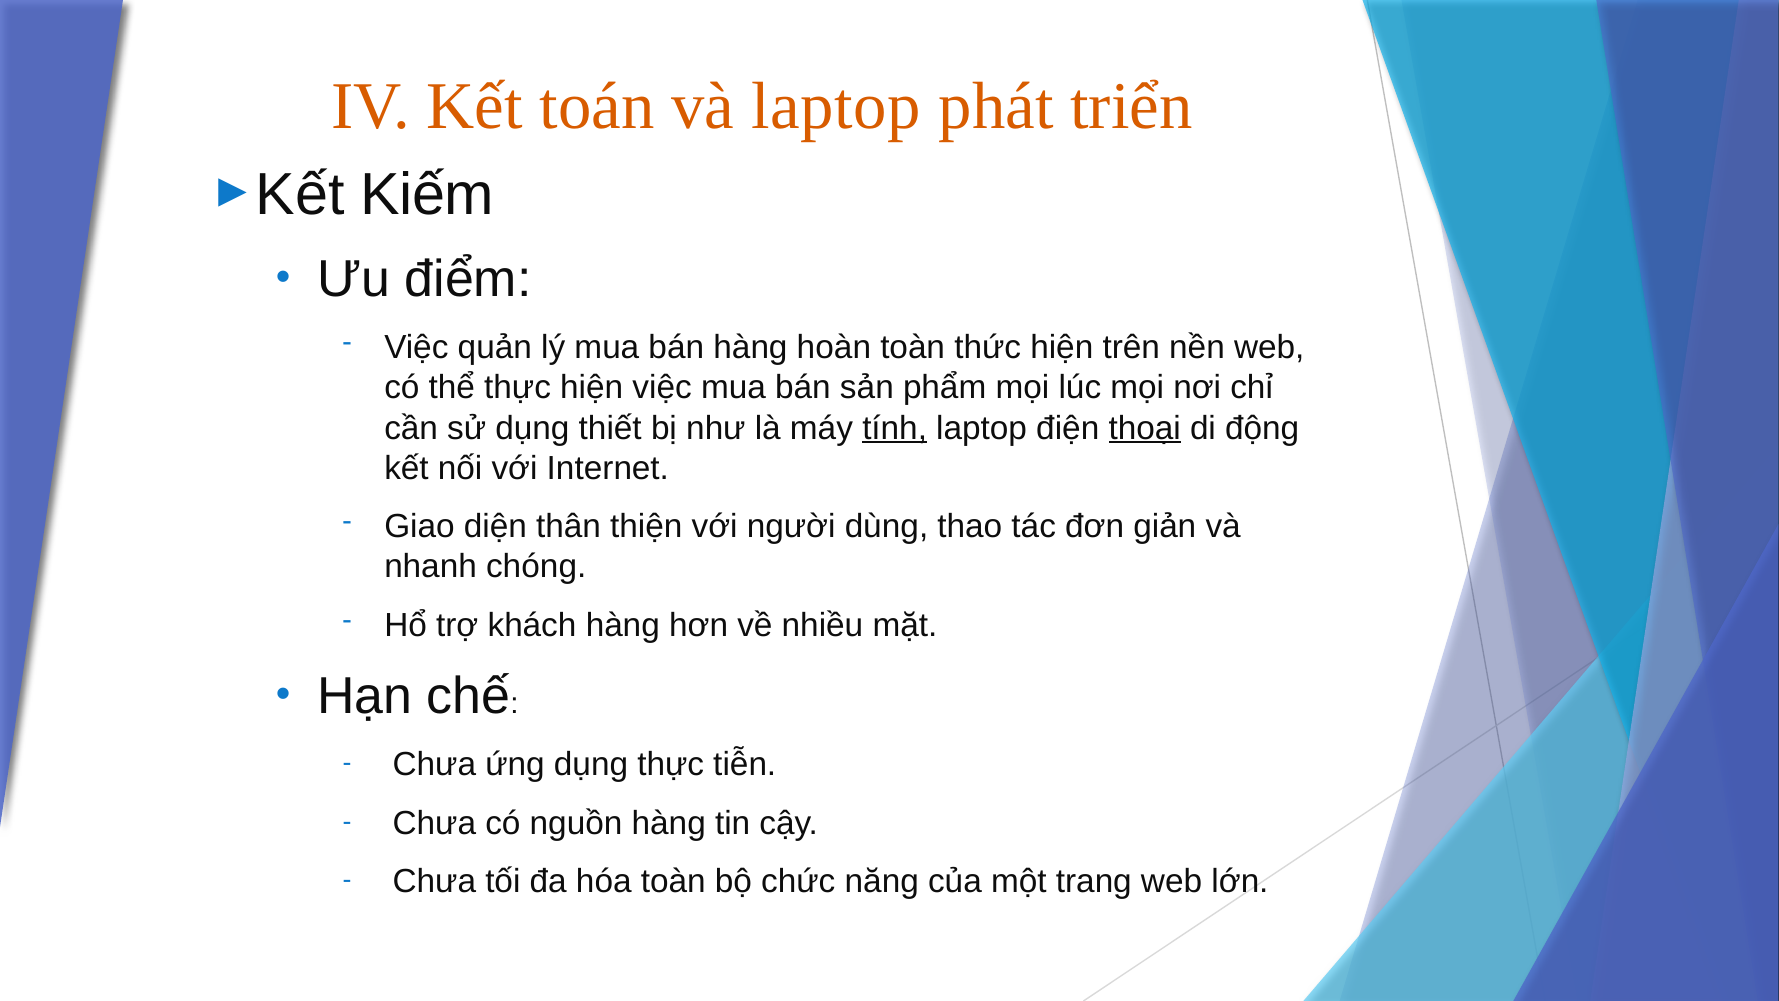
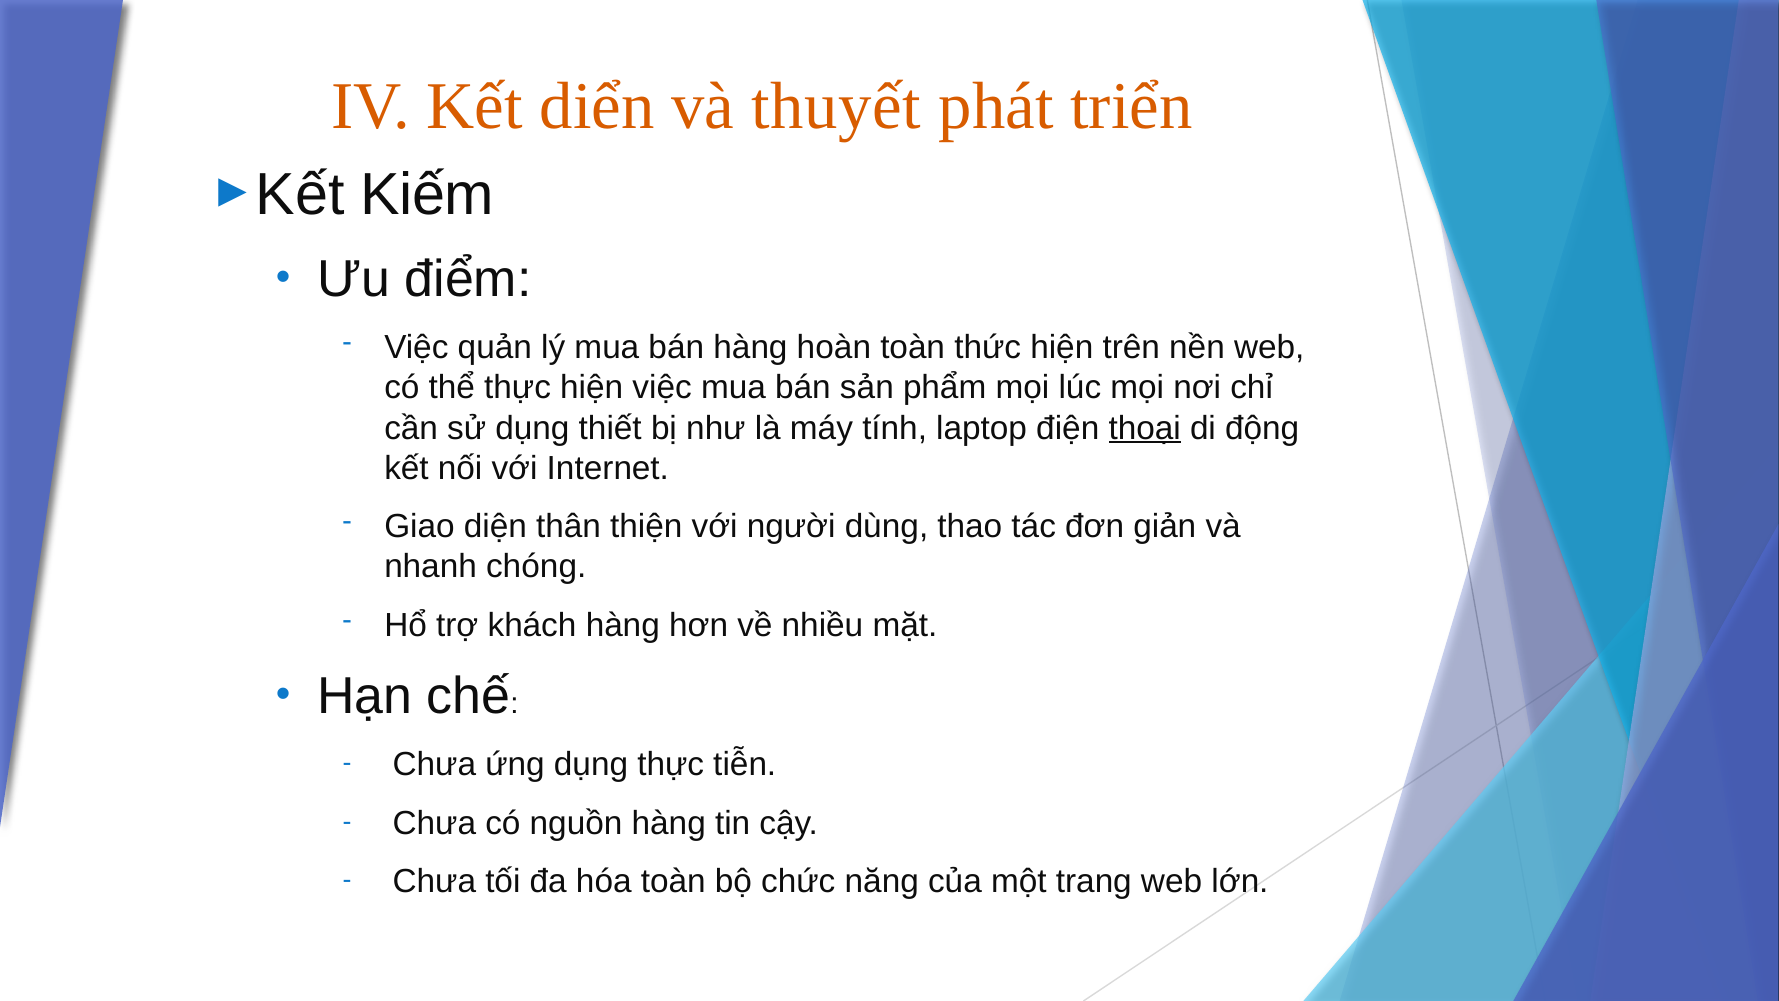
toán: toán -> diển (597, 106)
và laptop: laptop -> thuyết (836, 106)
tính underline: present -> none (895, 428)
